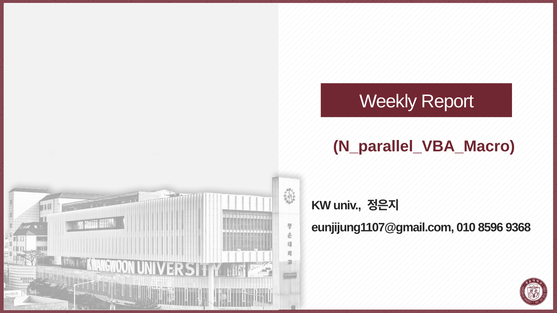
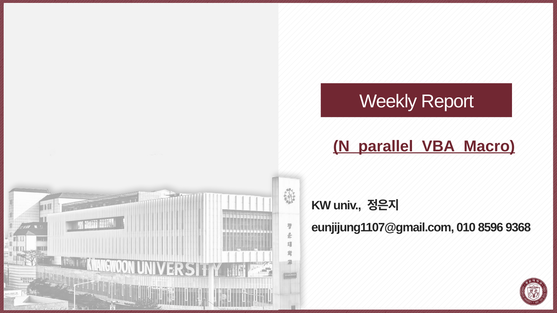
N_parallel_VBA_Macro underline: none -> present (424, 146)
